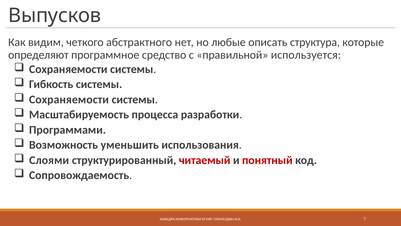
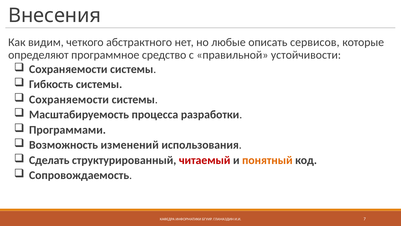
Выпусков: Выпусков -> Внесения (55, 16)
структура: структура -> сервисов (315, 42)
используется: используется -> устойчивости (306, 55)
уменьшить: уменьшить -> изменений (130, 145)
Слоями: Слоями -> Сделать (49, 160)
понятный colour: red -> orange (267, 160)
